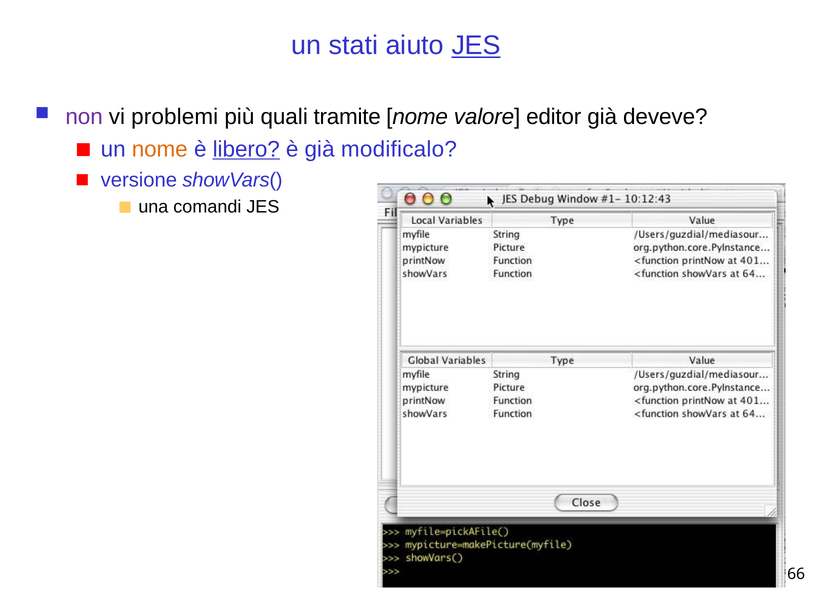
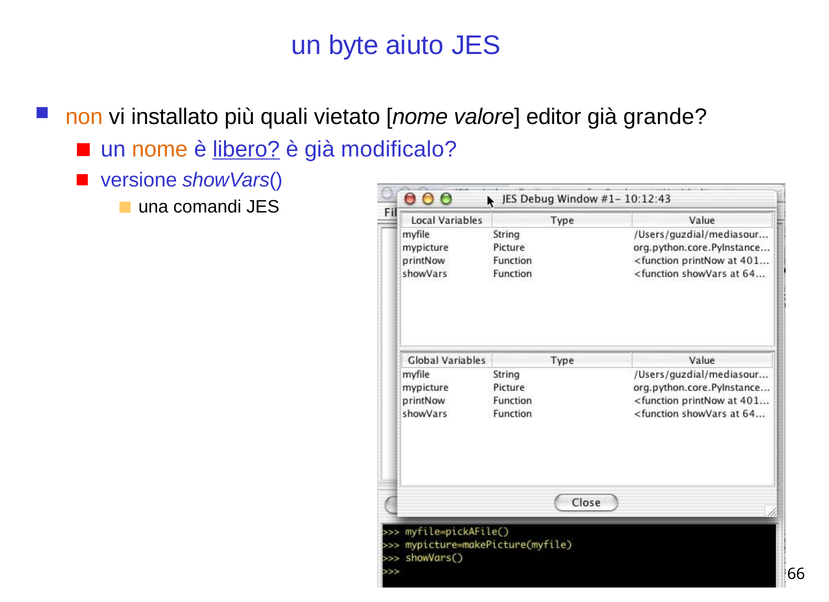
stati: stati -> byte (354, 45)
JES underline: present -> none (476, 45)
non colour: purple -> orange (84, 117)
problemi: problemi -> installato (175, 117)
tramite: tramite -> vietato (347, 117)
deveve: deveve -> grande (665, 117)
